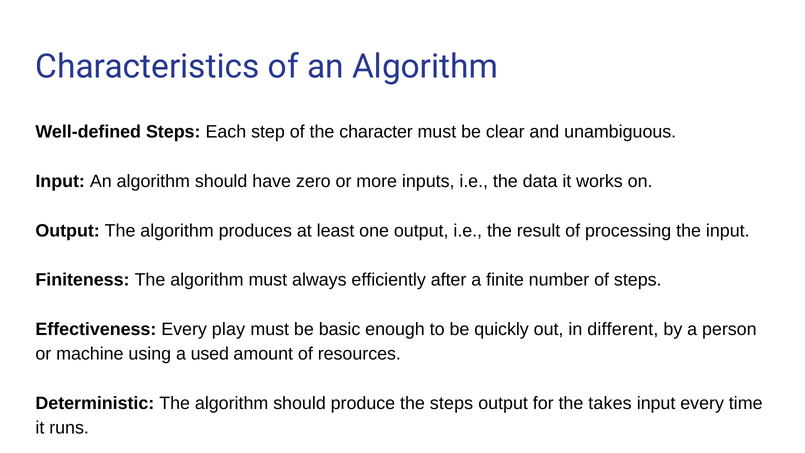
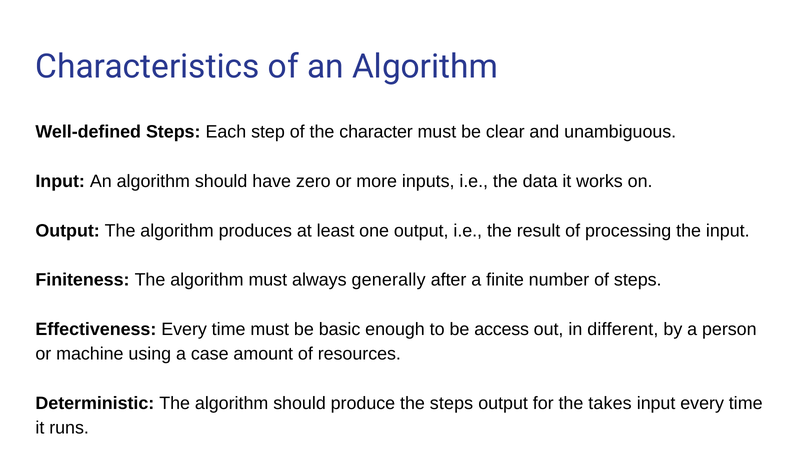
efficiently: efficiently -> generally (389, 280)
Effectiveness Every play: play -> time (229, 329)
quickly: quickly -> access (502, 329)
used: used -> case (210, 354)
